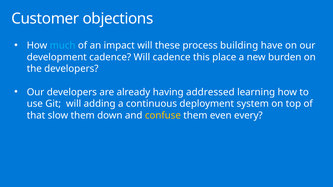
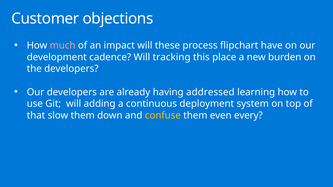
much colour: light blue -> pink (63, 46)
building: building -> flipchart (239, 46)
Will cadence: cadence -> tracking (172, 57)
